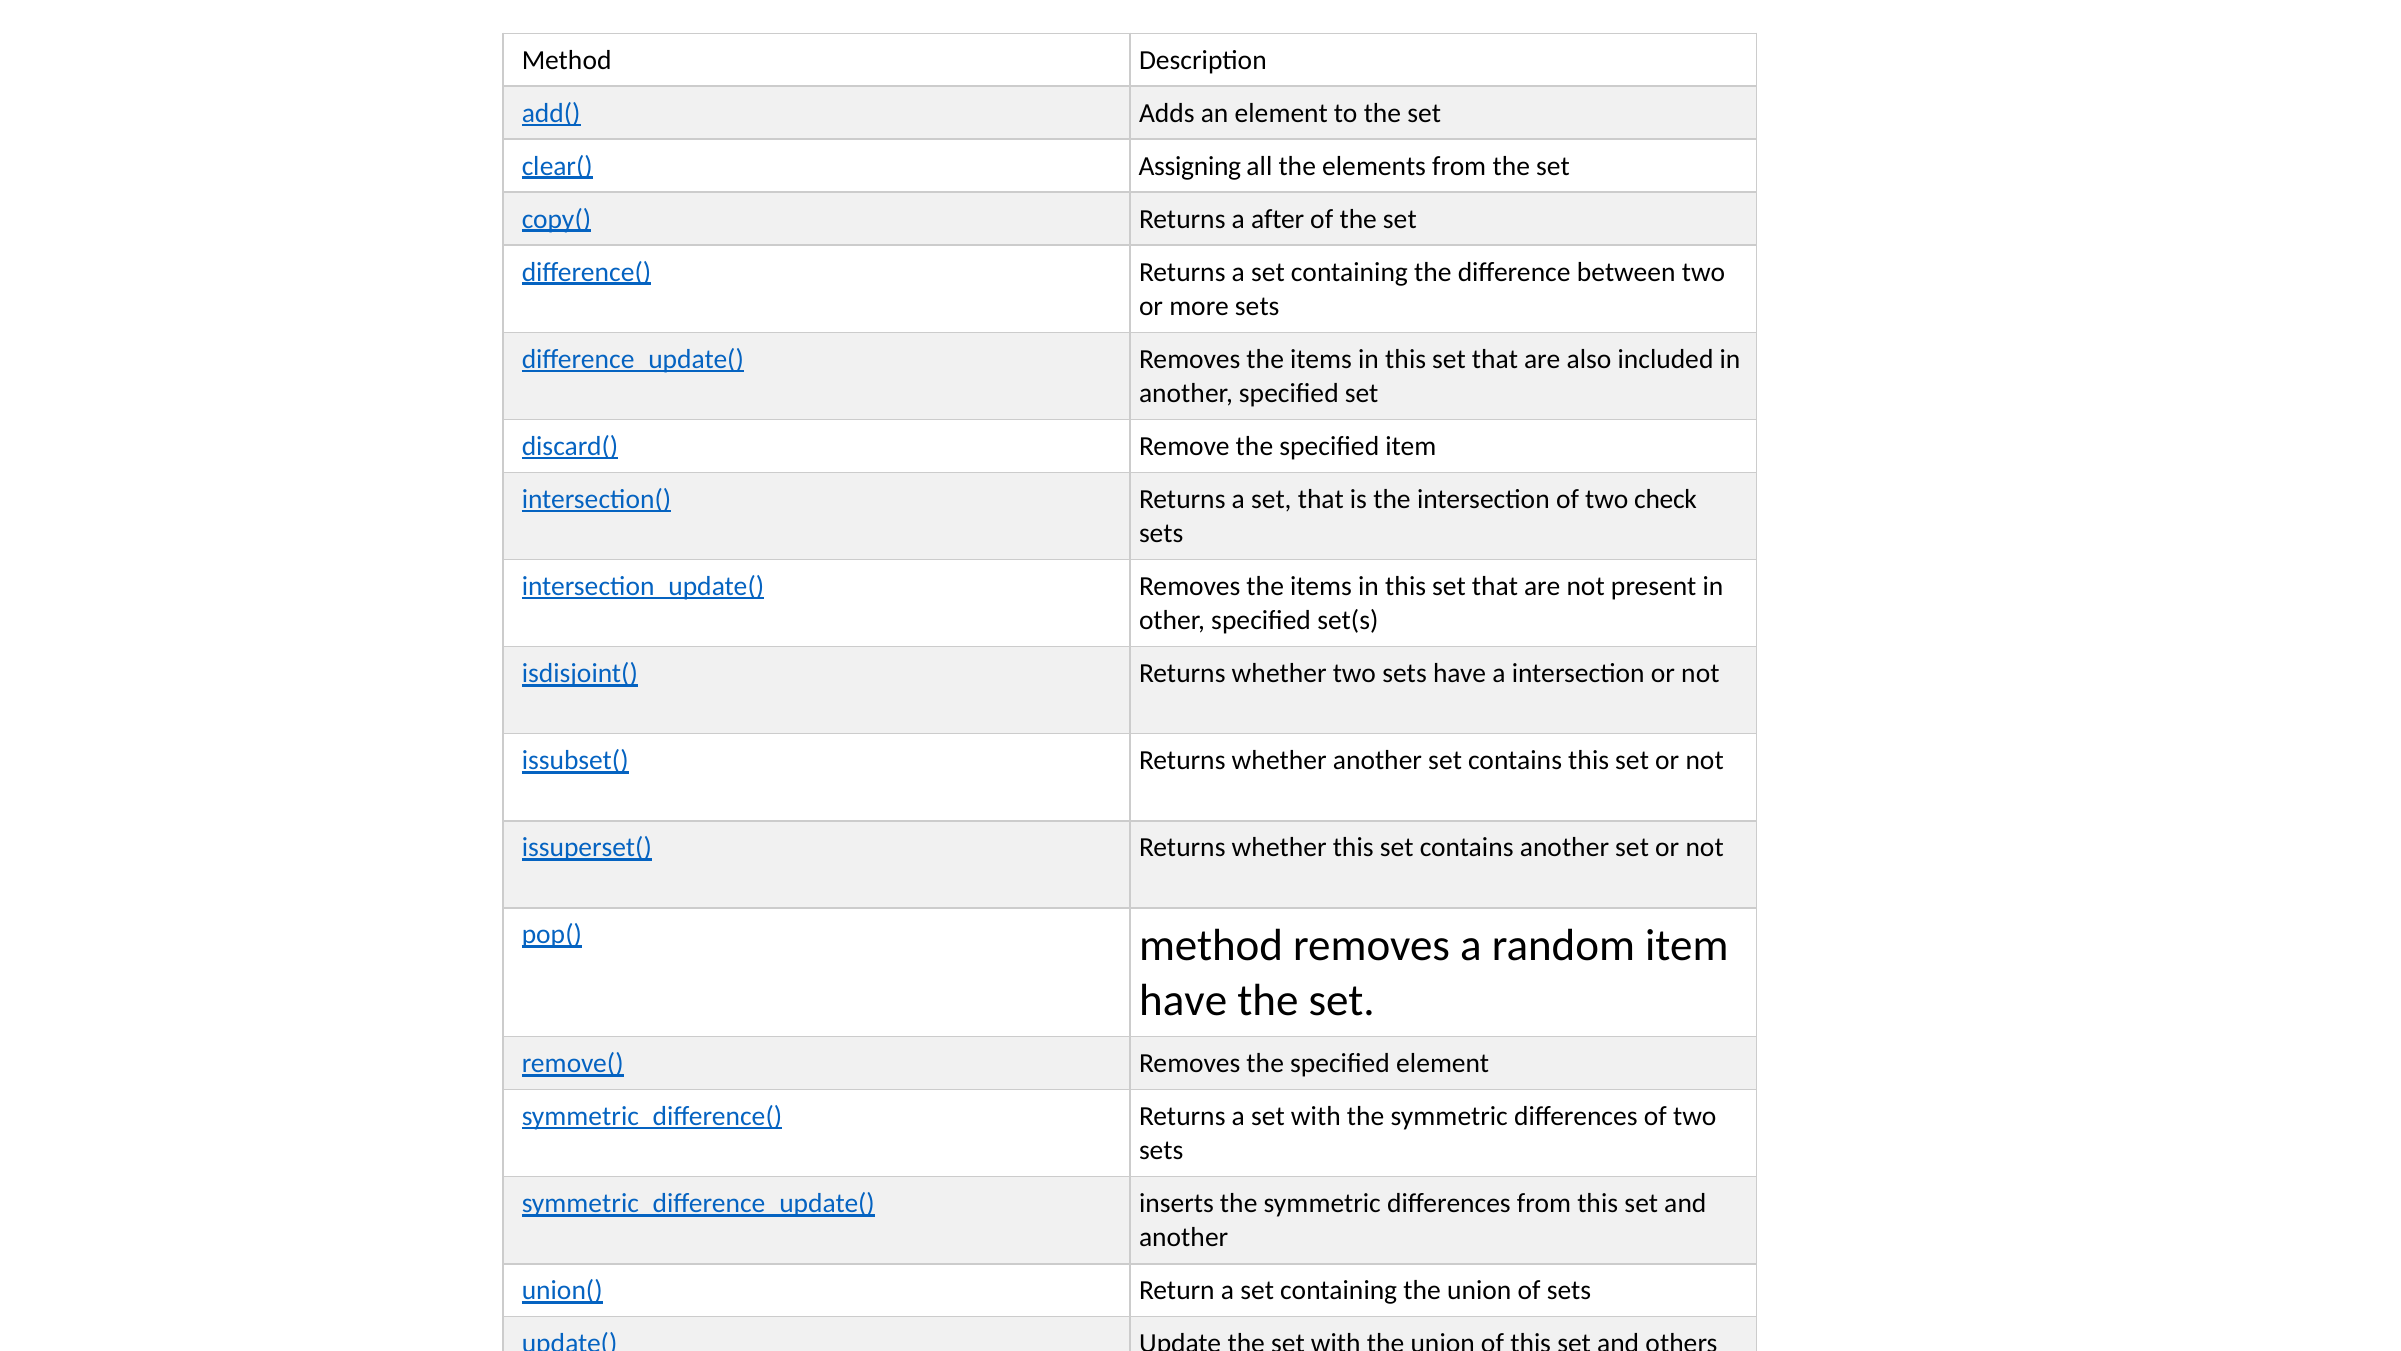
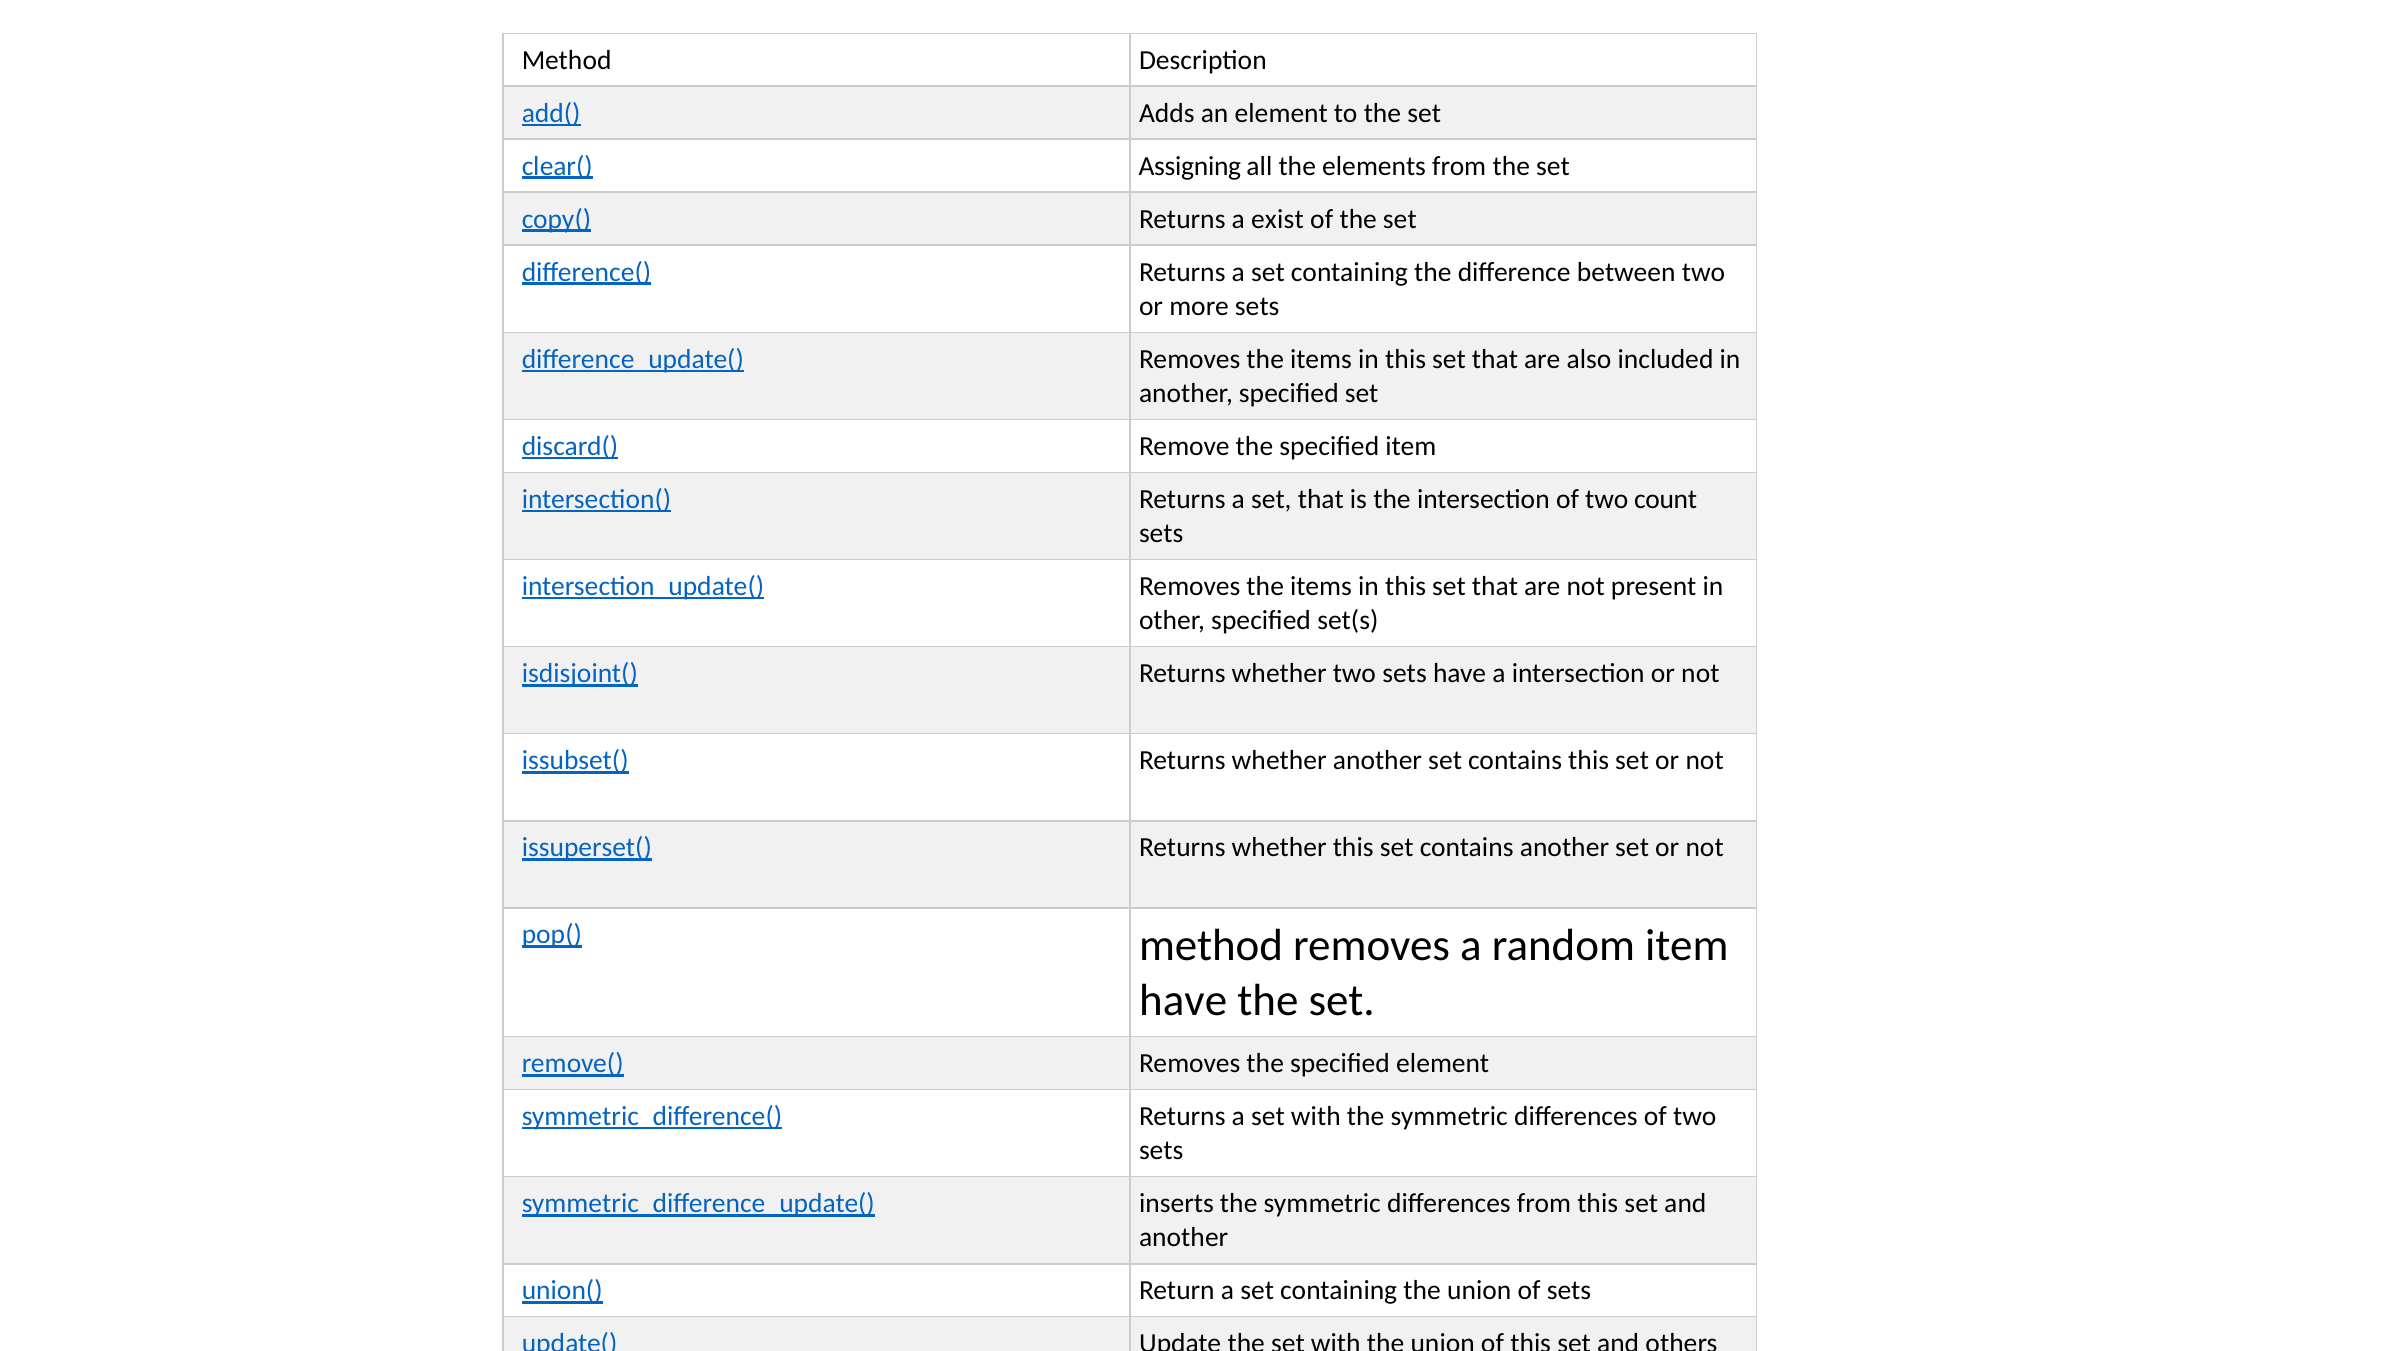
after: after -> exist (1277, 219)
check: check -> count (1666, 499)
